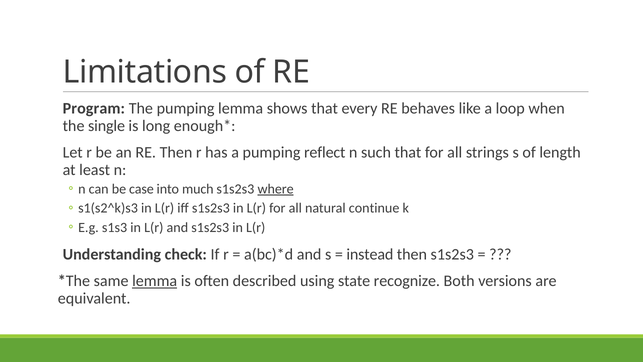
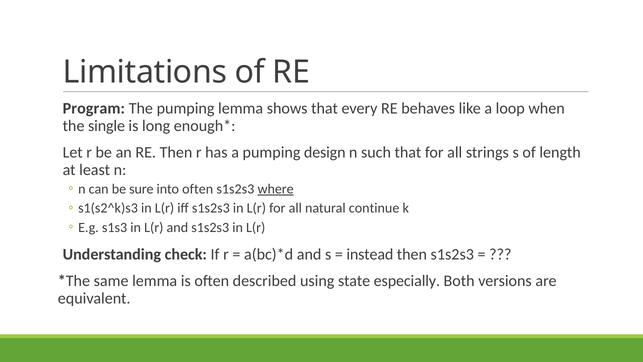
reflect: reflect -> design (325, 152)
case: case -> sure (141, 189)
into much: much -> often (198, 189)
lemma underline: present -> none (155, 281)
recognize: recognize -> especially (407, 281)
